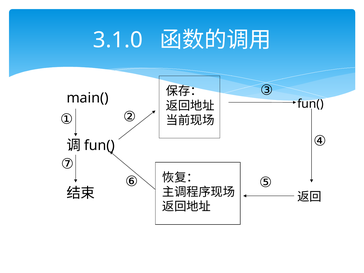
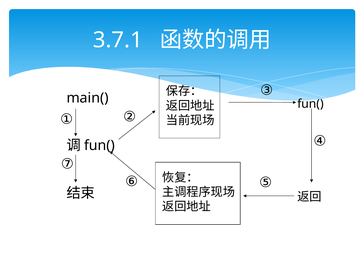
3.1.0: 3.1.0 -> 3.7.1 (118, 40)
